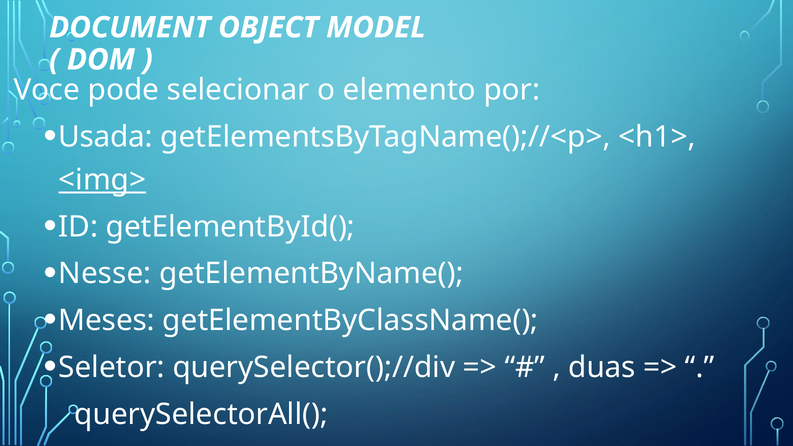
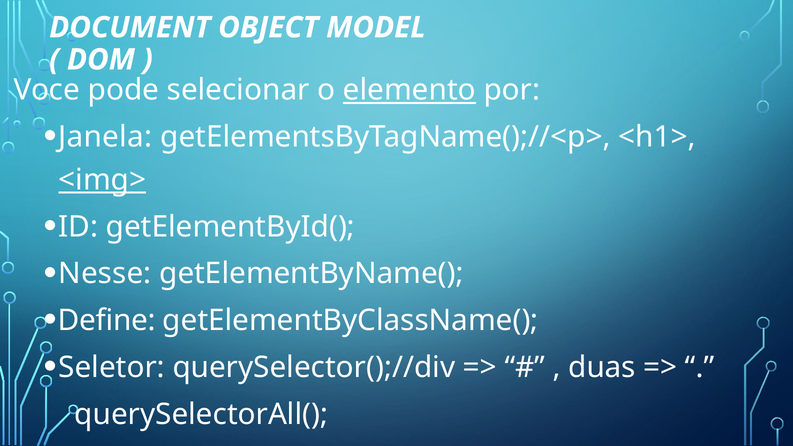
elemento underline: none -> present (409, 90)
Usada: Usada -> Janela (105, 137)
Meses: Meses -> Define (107, 321)
